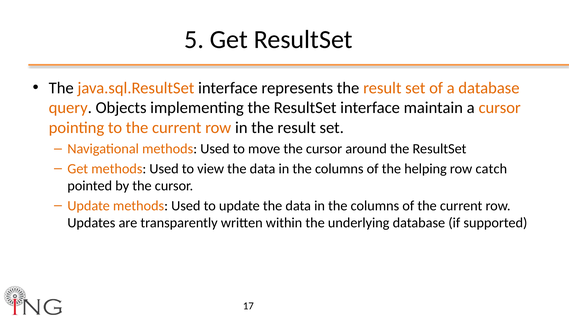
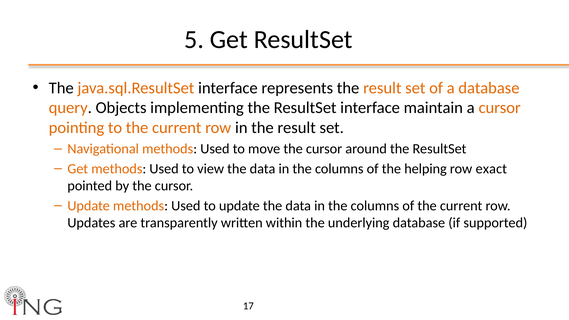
catch: catch -> exact (491, 169)
